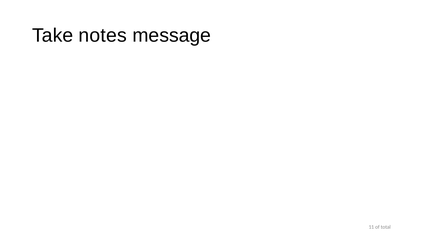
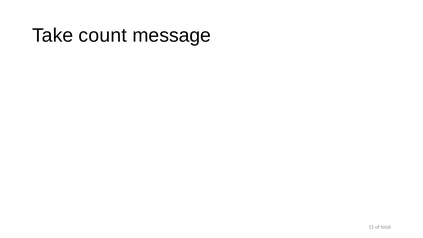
notes: notes -> count (103, 36)
